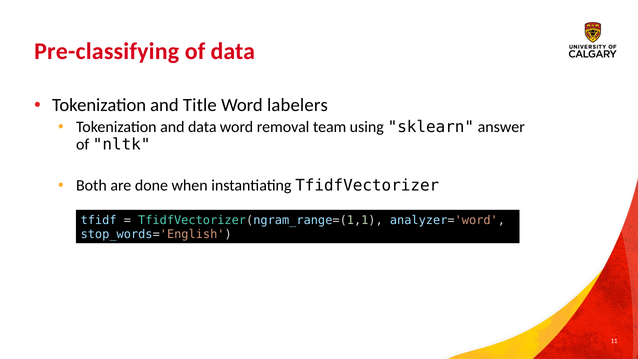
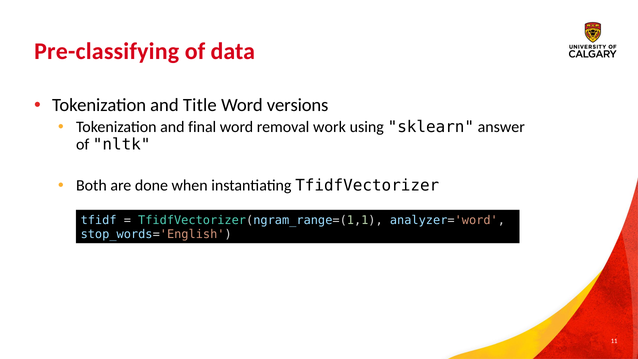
labelers: labelers -> versions (298, 105)
and data: data -> final (202, 127)
team: team -> work (330, 127)
